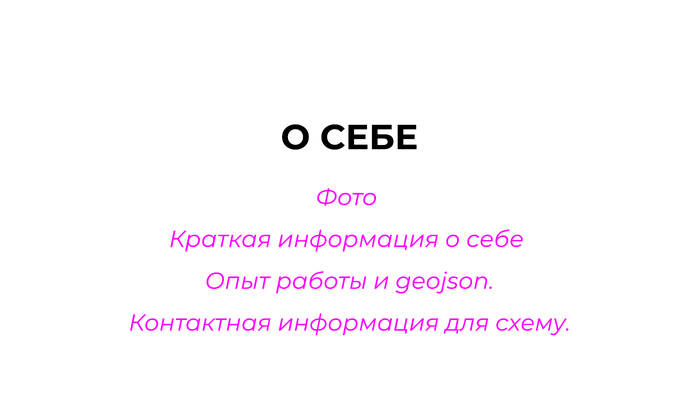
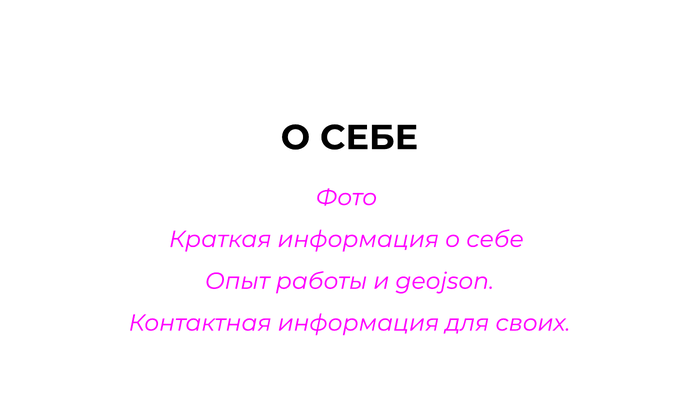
схему: схему -> своих (533, 323)
